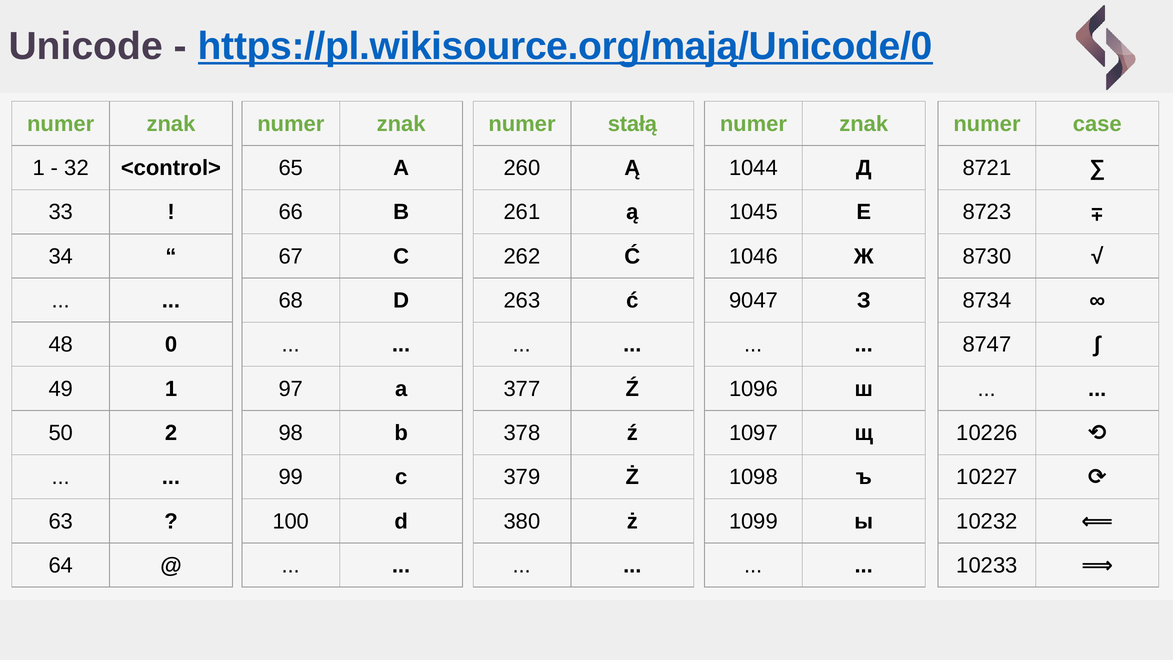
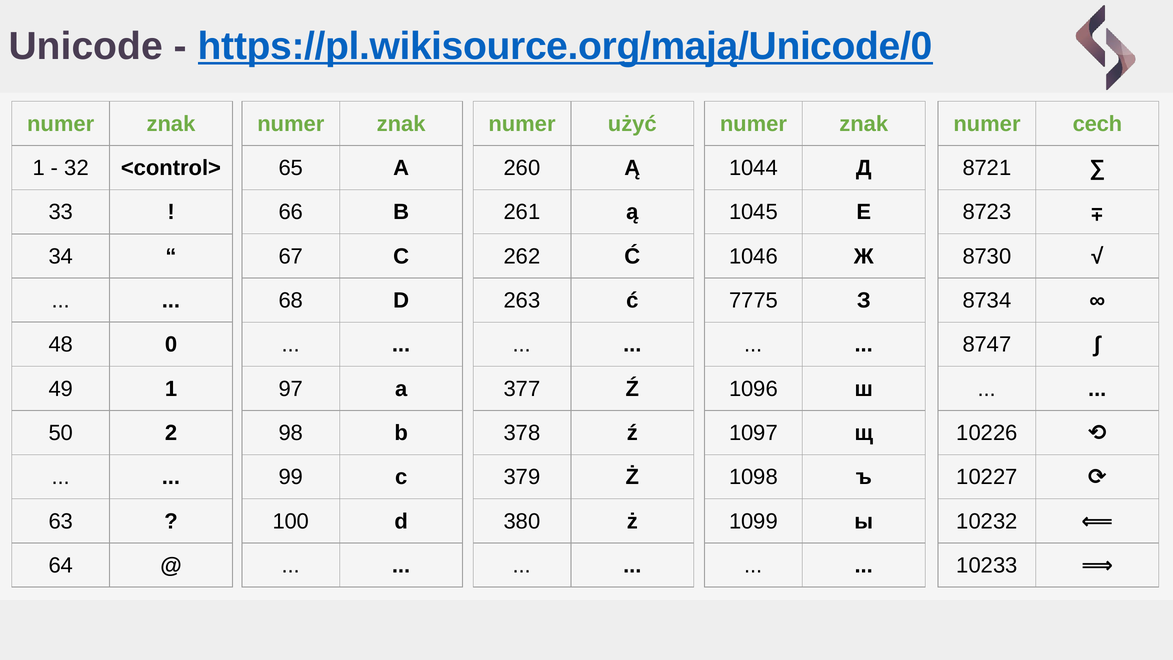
stałą: stałą -> użyć (632, 124)
case: case -> cech (1097, 124)
9047: 9047 -> 7775 (754, 300)
